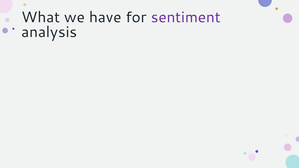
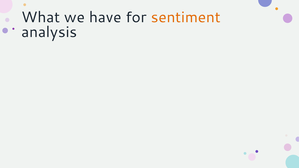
sentiment colour: purple -> orange (186, 17)
